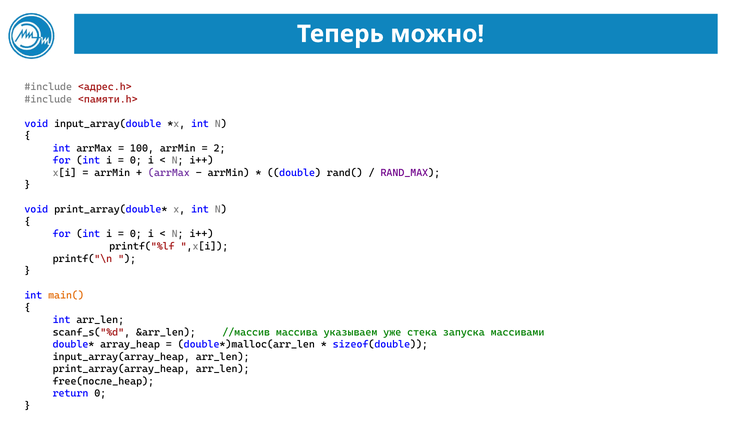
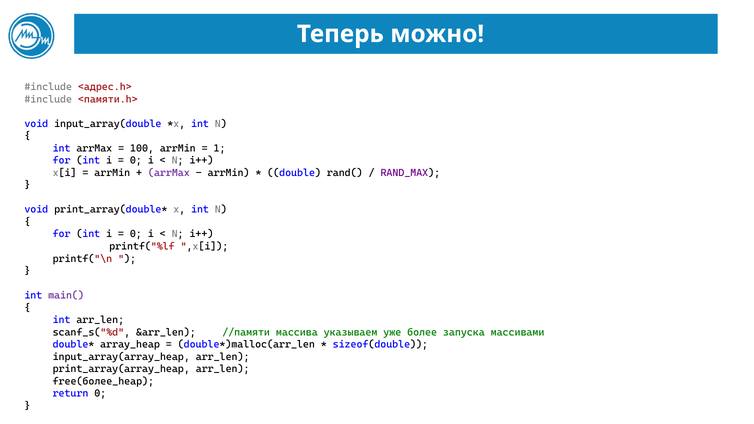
2: 2 -> 1 (220, 148)
main( colour: orange -> purple (66, 296)
//массив: //массив -> //памяти (246, 332)
стека: стека -> более (422, 332)
free(после_heap: free(после_heap -> free(более_heap (103, 381)
